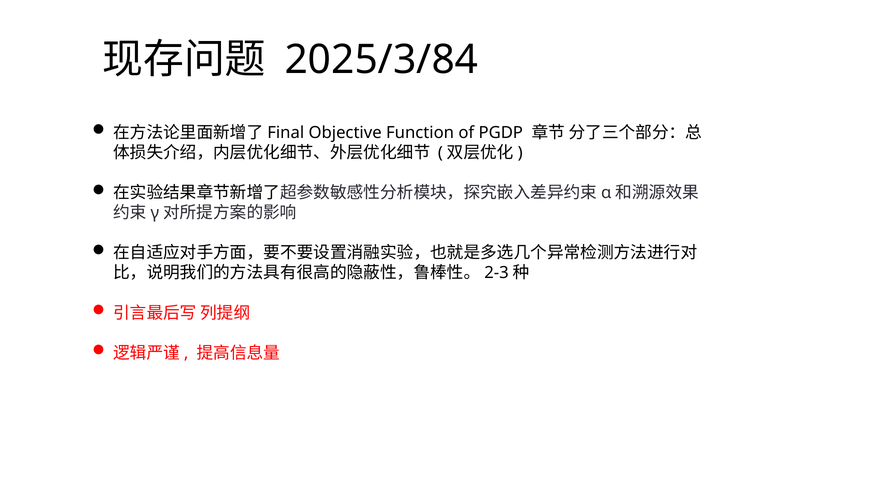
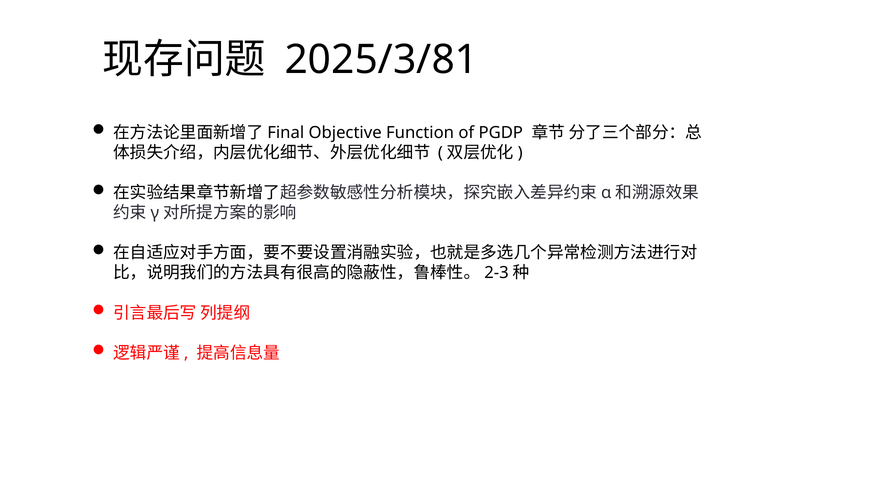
2025/3/84: 2025/3/84 -> 2025/3/81 (381, 60)
